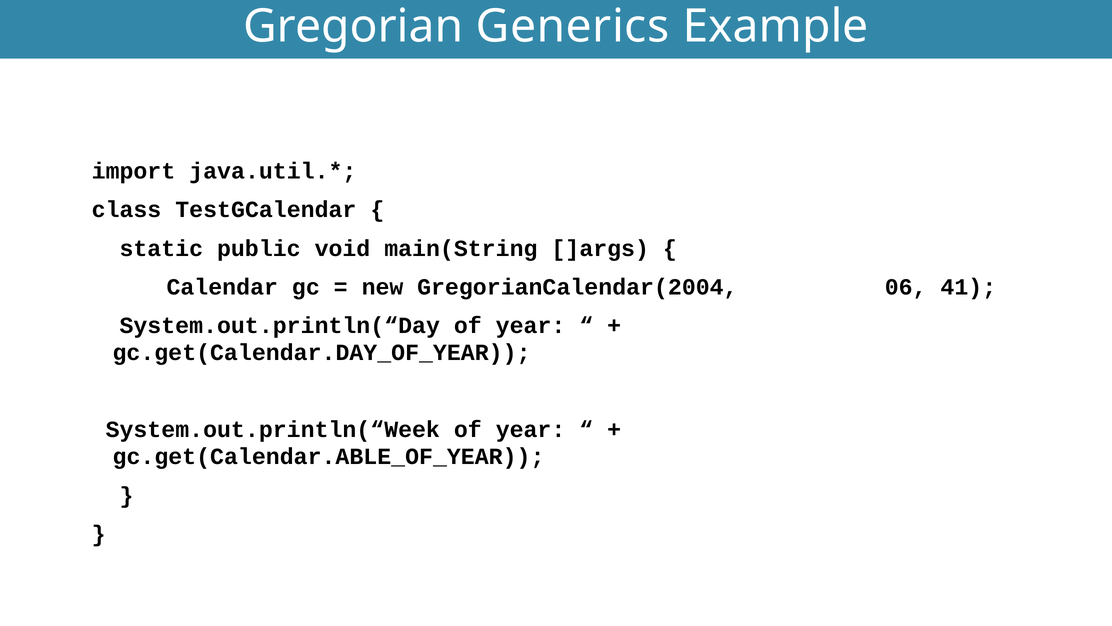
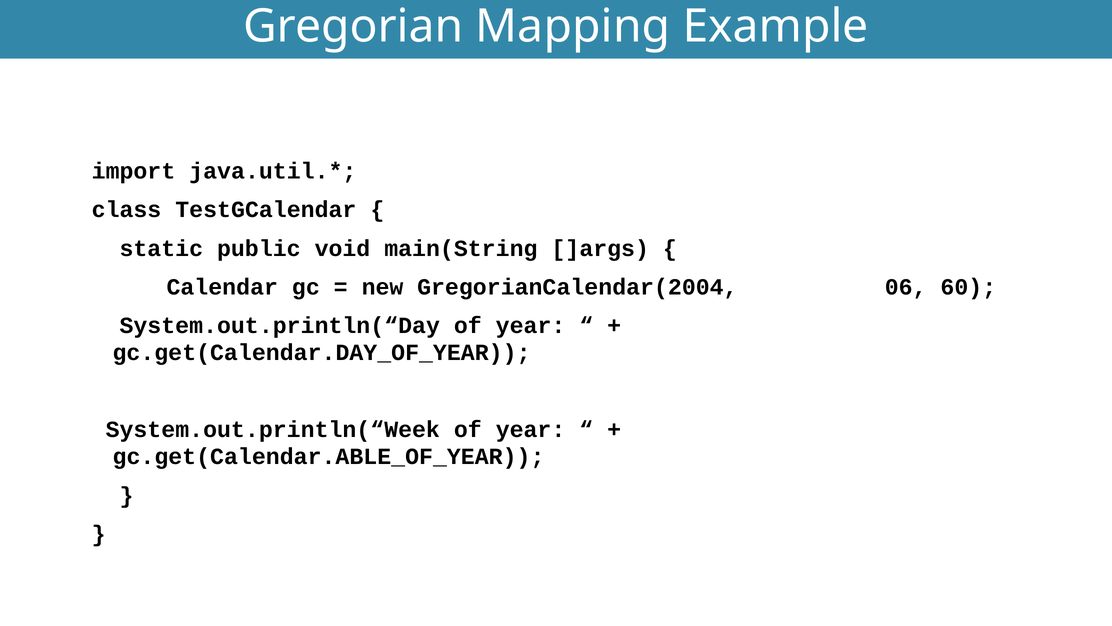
Generics: Generics -> Mapping (573, 26)
41: 41 -> 60 (968, 287)
